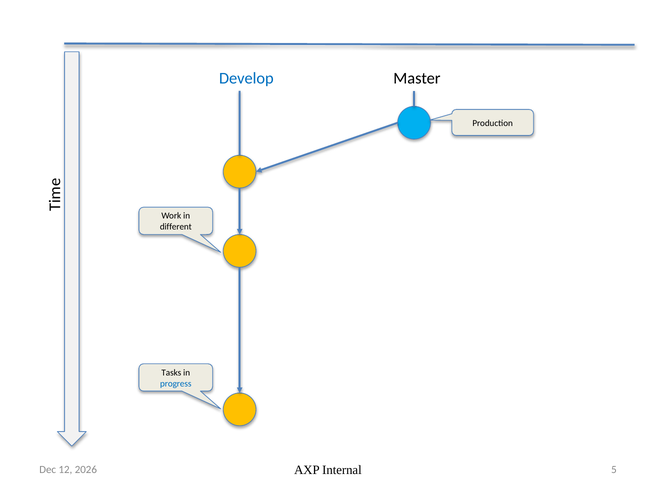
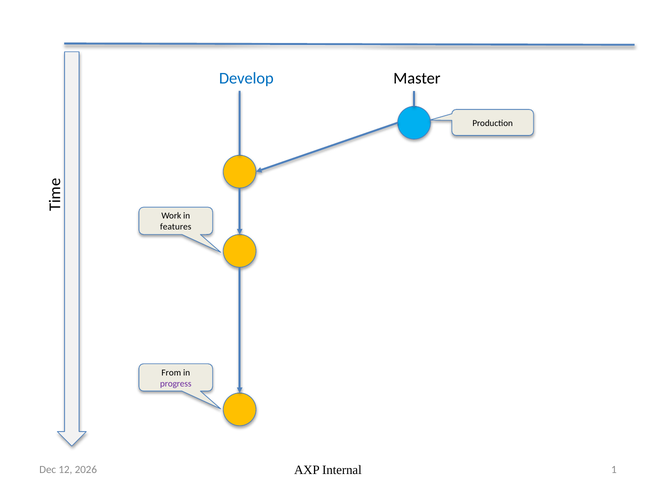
different: different -> features (176, 227)
Tasks: Tasks -> From (171, 373)
progress colour: blue -> purple (176, 384)
5: 5 -> 1 (614, 470)
